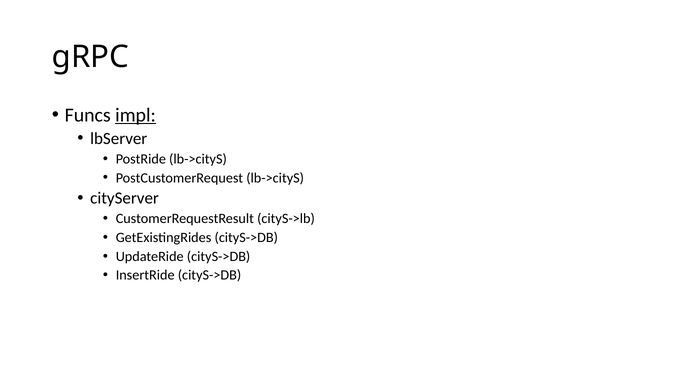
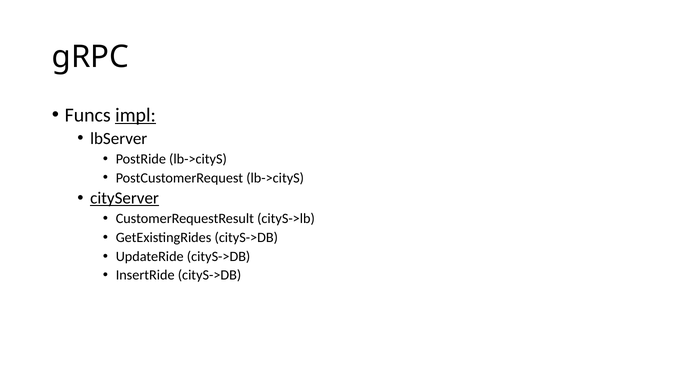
cityServer underline: none -> present (125, 198)
